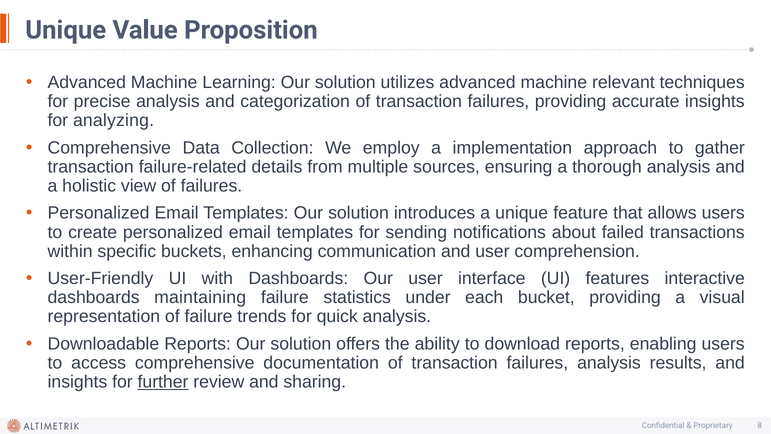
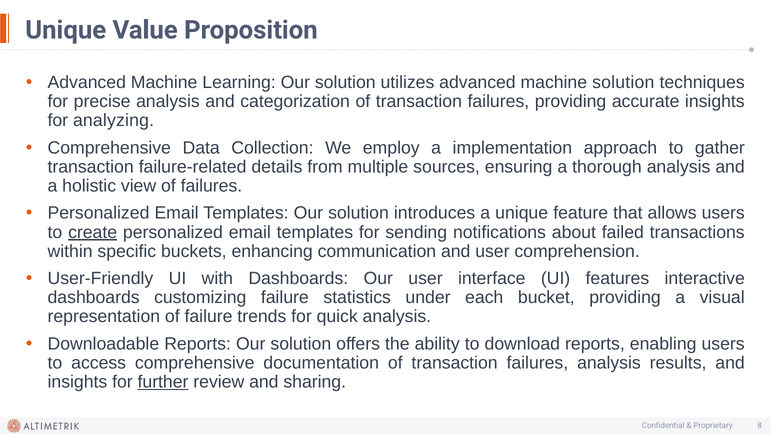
machine relevant: relevant -> solution (623, 82)
create underline: none -> present (93, 232)
maintaining: maintaining -> customizing (200, 297)
